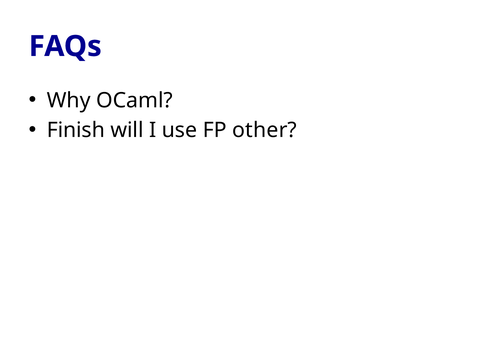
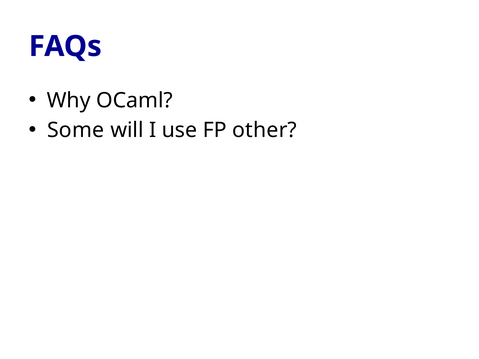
Finish: Finish -> Some (76, 130)
